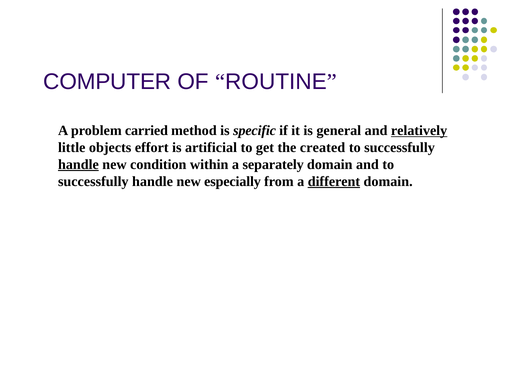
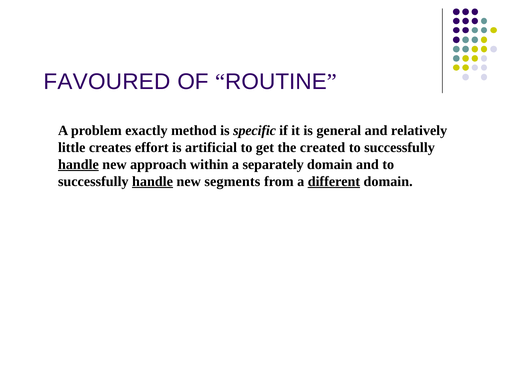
COMPUTER: COMPUTER -> FAVOURED (107, 82)
carried: carried -> exactly (146, 131)
relatively underline: present -> none (419, 131)
objects: objects -> creates (110, 147)
condition: condition -> approach (158, 164)
handle underline: none -> present (153, 181)
especially: especially -> segments (232, 181)
